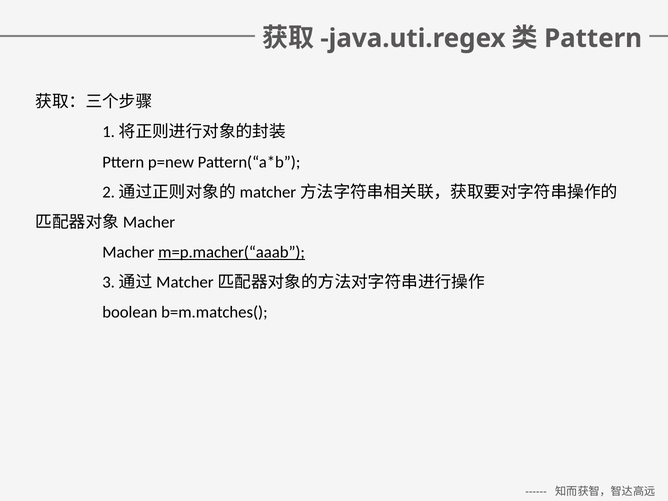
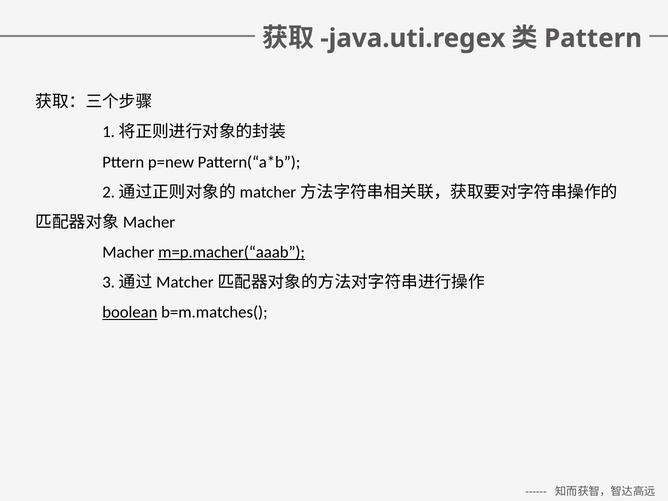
boolean underline: none -> present (130, 312)
